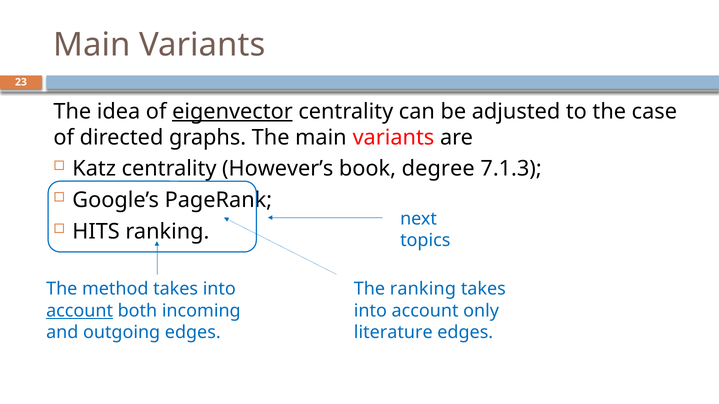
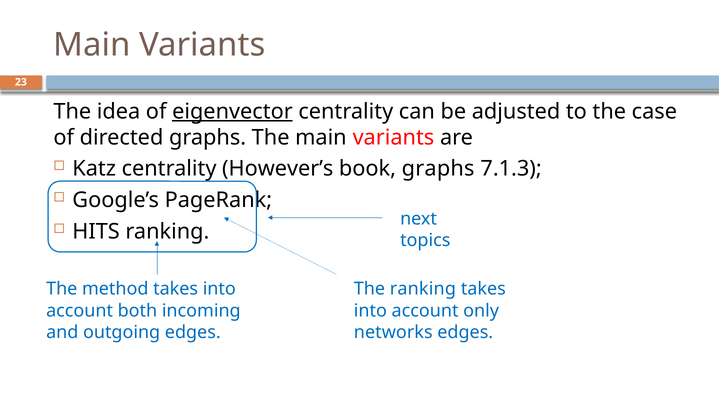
book degree: degree -> graphs (438, 169)
account underline: present -> none (80, 311)
literature: literature -> networks (393, 332)
